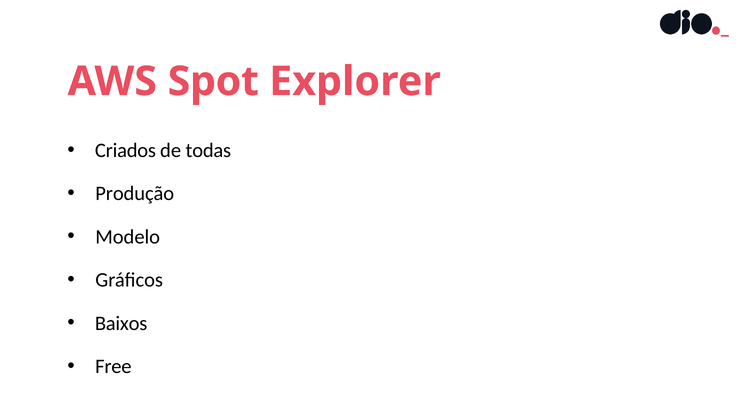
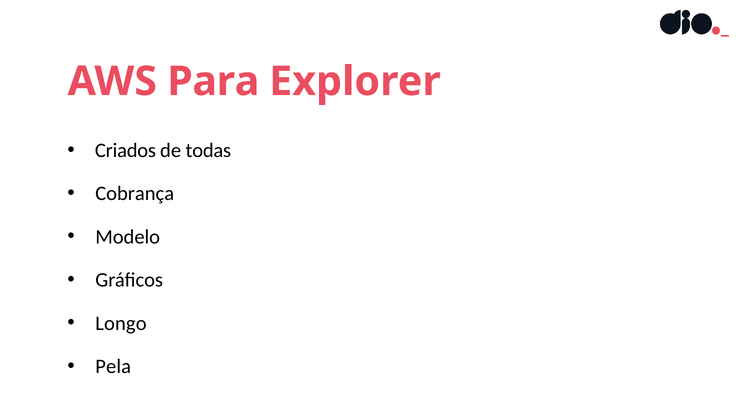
Spot: Spot -> Para (213, 82)
Produção: Produção -> Cobrança (135, 194)
Baixos: Baixos -> Longo (121, 324)
Free: Free -> Pela (113, 367)
